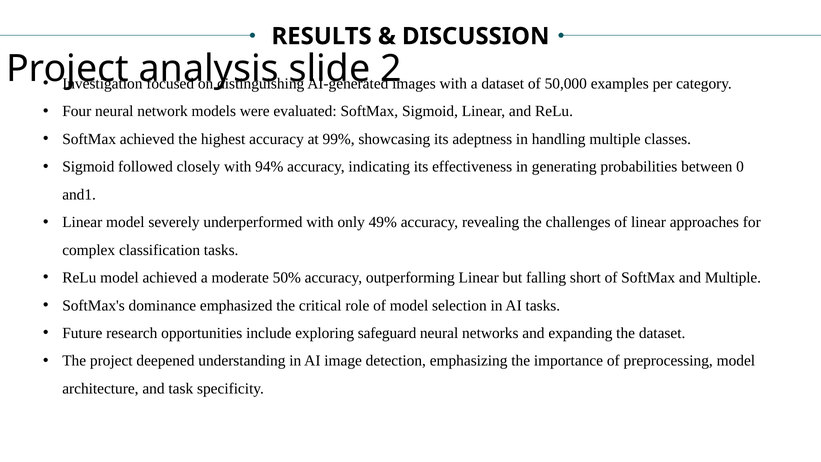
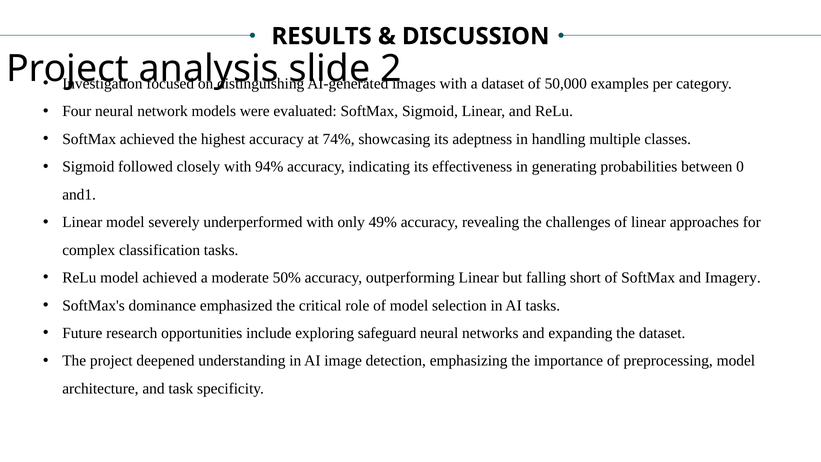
99%: 99% -> 74% (339, 139)
and Multiple: Multiple -> Imagery (733, 278)
